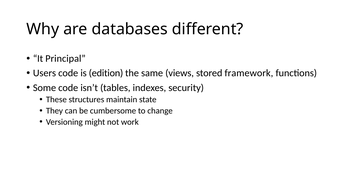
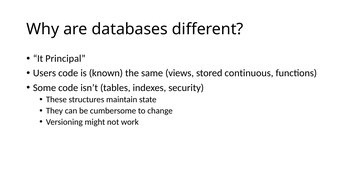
edition: edition -> known (106, 73)
framework: framework -> continuous (249, 73)
